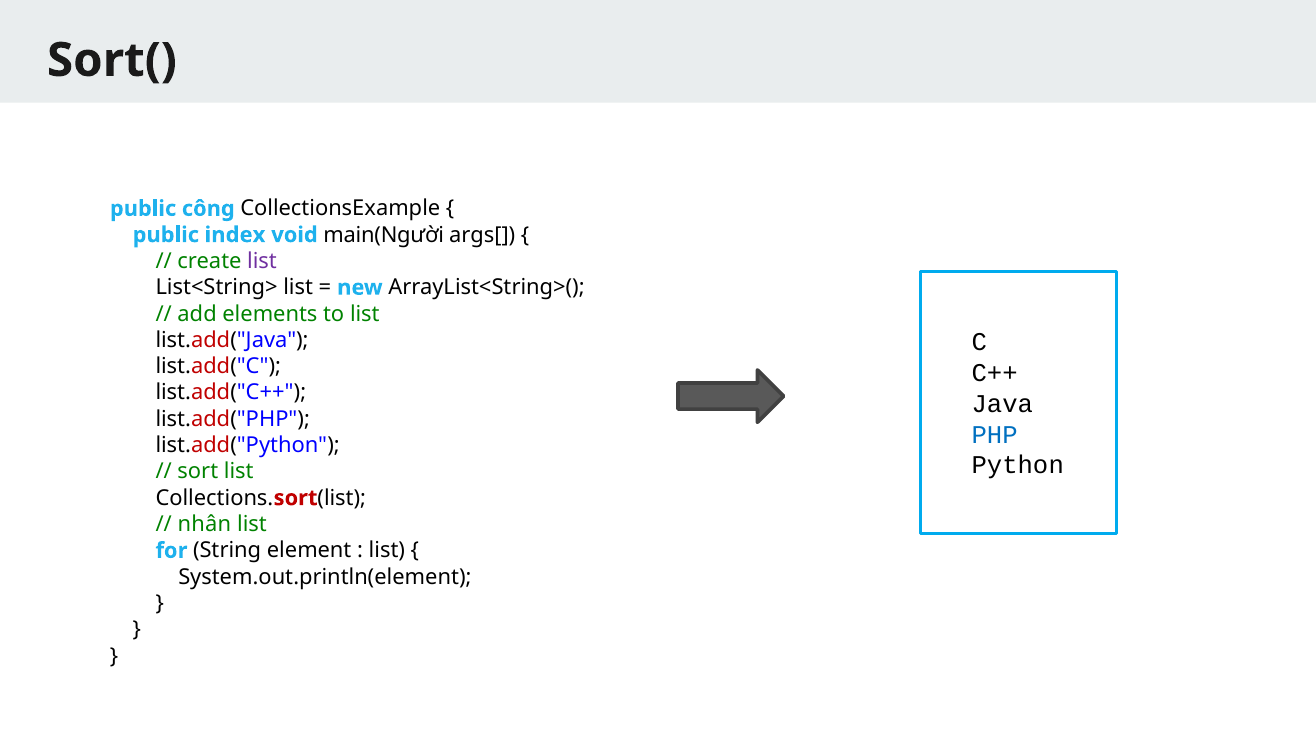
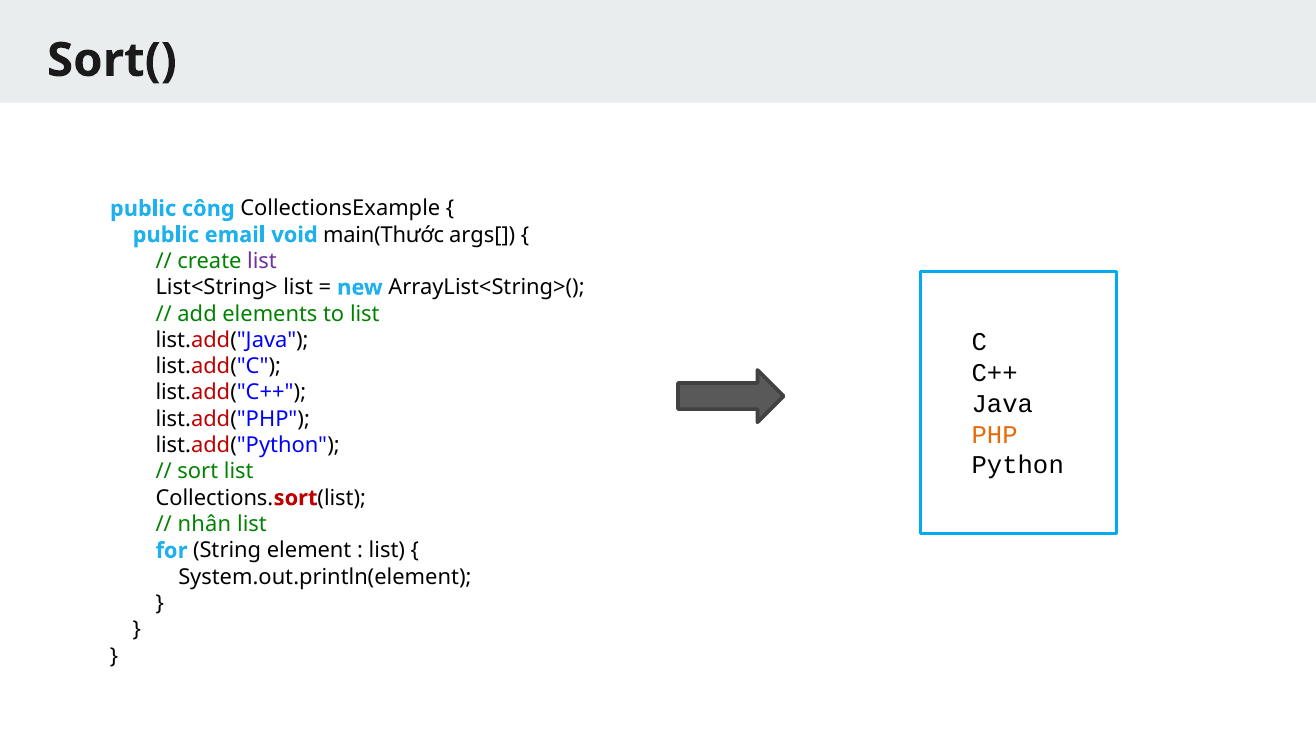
index: index -> email (235, 235)
main(Người: main(Người -> main(Thước (384, 235)
PHP colour: blue -> orange (995, 435)
